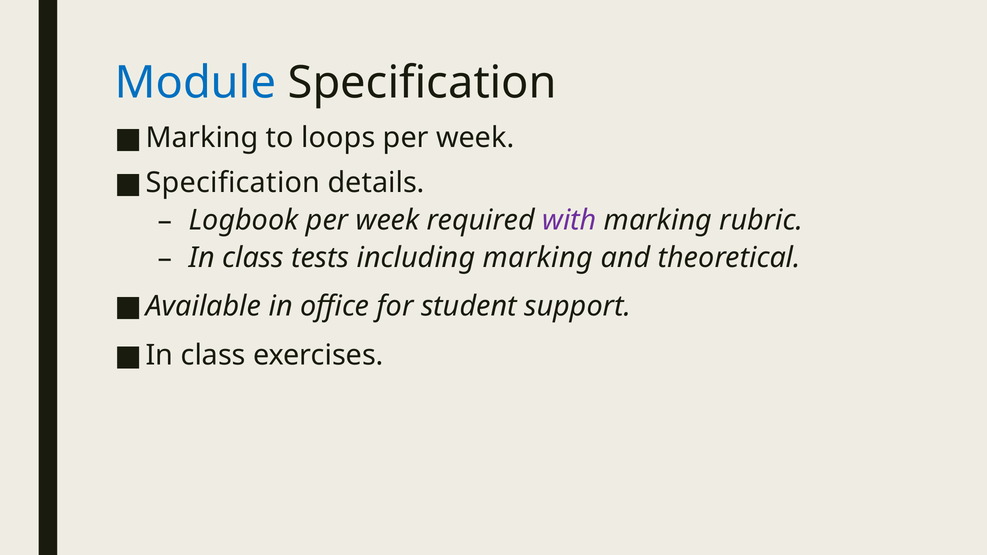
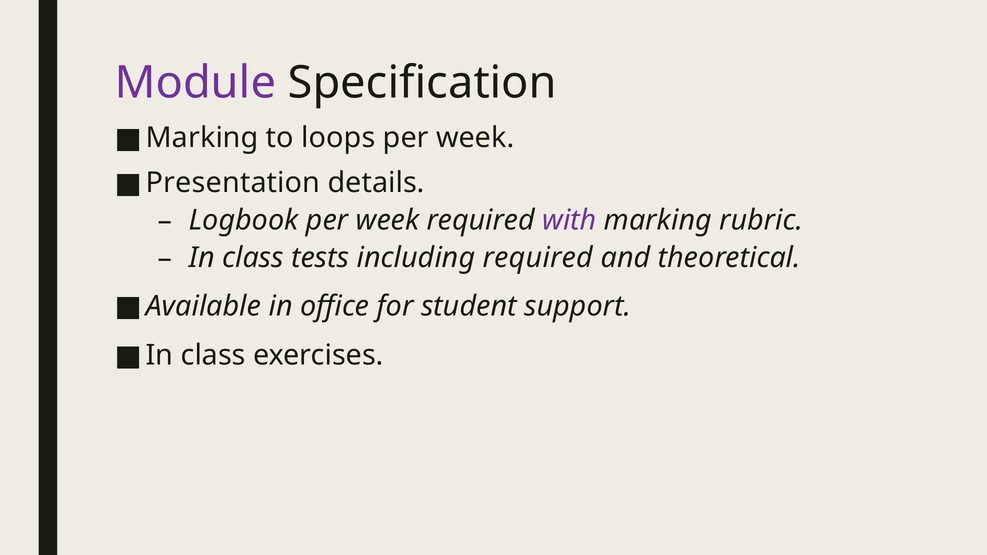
Module colour: blue -> purple (195, 83)
Specification: Specification -> Presentation (233, 183)
including marking: marking -> required (538, 258)
